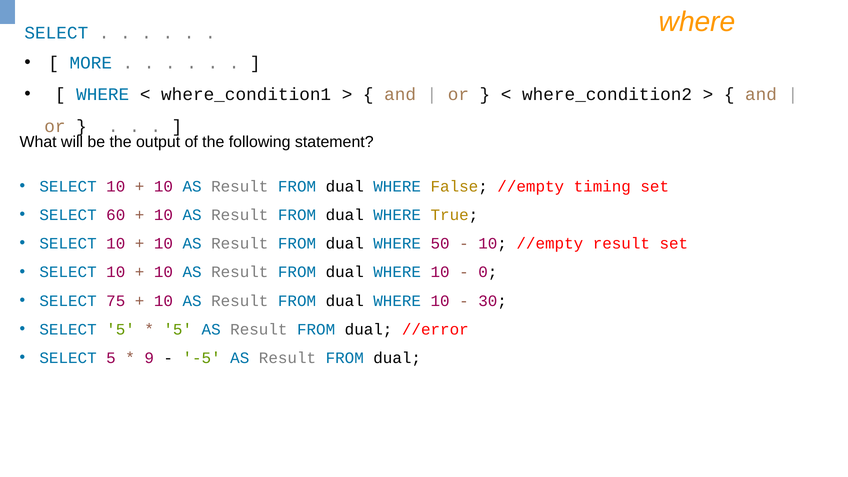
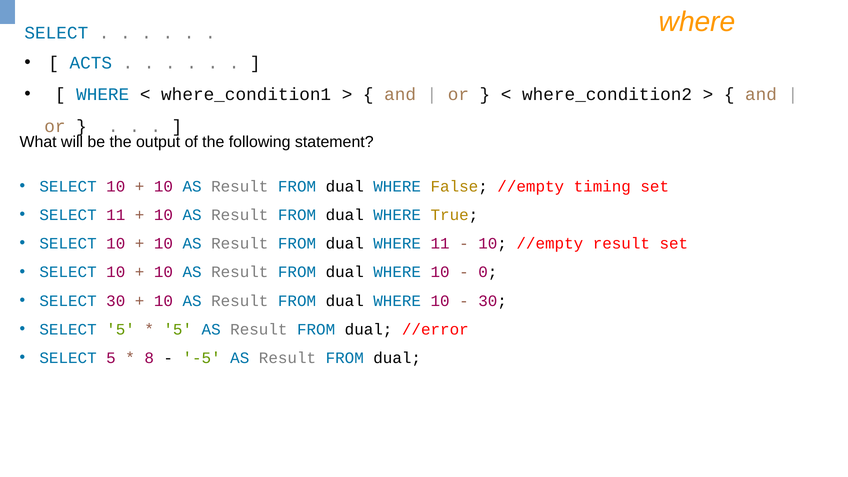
MORE: MORE -> ACTS (91, 63)
SELECT 60: 60 -> 11 (116, 215)
WHERE 50: 50 -> 11 (440, 244)
SELECT 75: 75 -> 30 (116, 301)
9: 9 -> 8 (149, 358)
